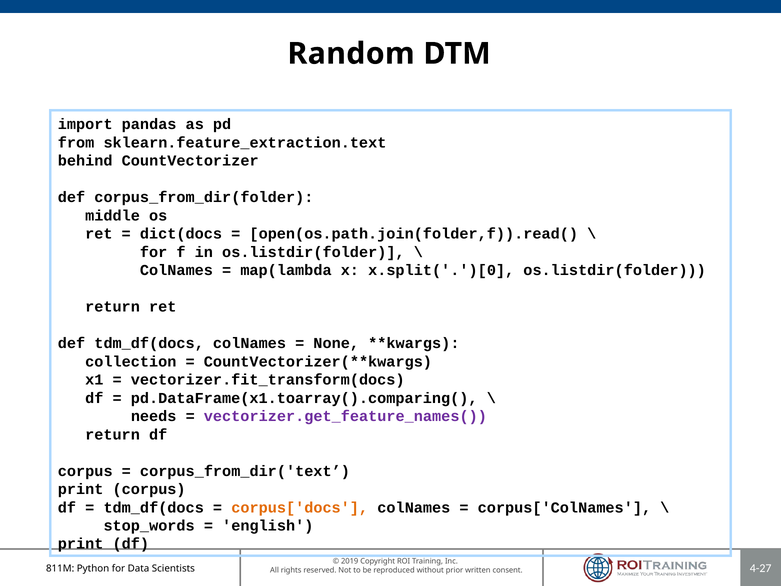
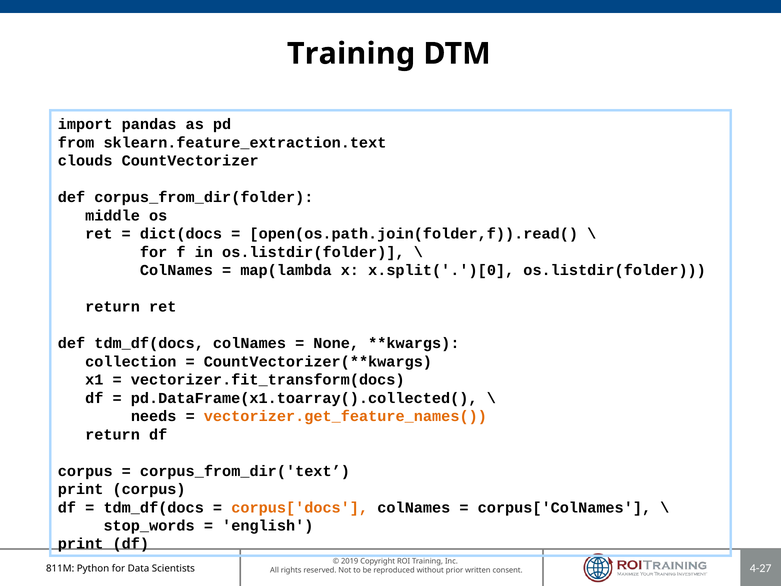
Random: Random -> Training (351, 54)
behind: behind -> clouds (85, 161)
pd.DataFrame(x1.toarray().comparing(: pd.DataFrame(x1.toarray().comparing( -> pd.DataFrame(x1.toarray().collected( (304, 398)
vectorizer.get_feature_names( colour: purple -> orange (345, 416)
